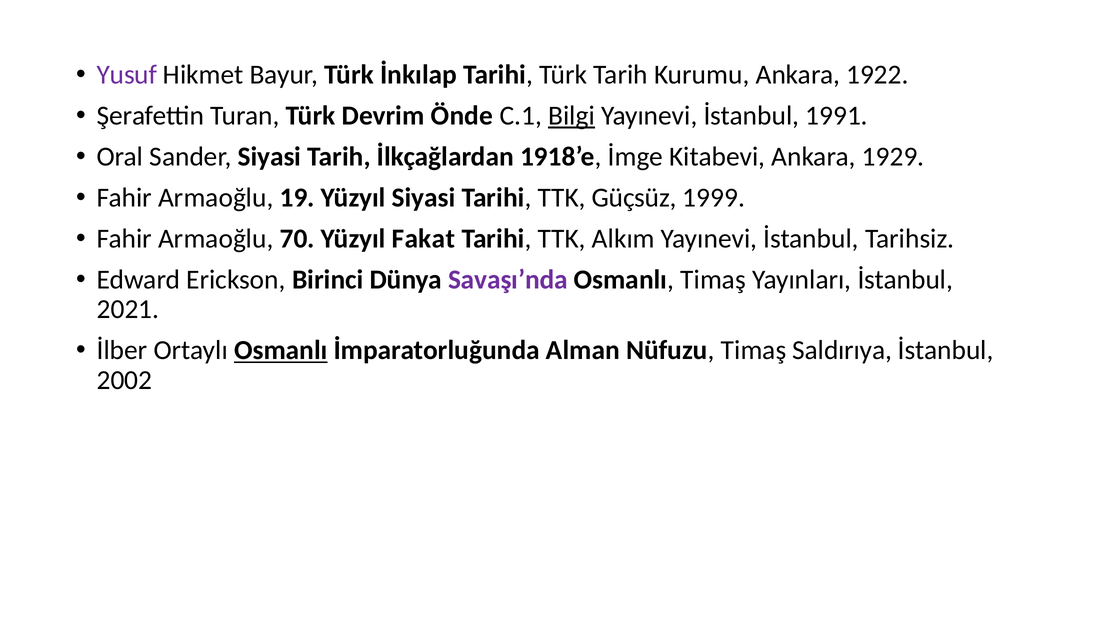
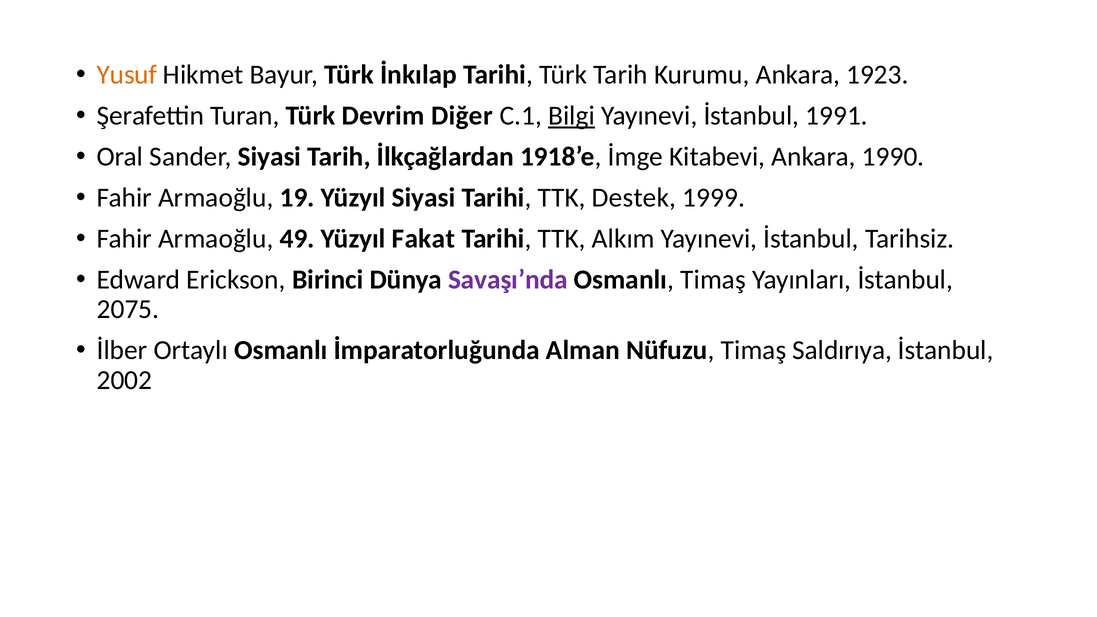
Yusuf colour: purple -> orange (127, 75)
1922: 1922 -> 1923 (877, 75)
Önde: Önde -> Diğer (462, 116)
1929: 1929 -> 1990 (893, 157)
Güçsüz: Güçsüz -> Destek (634, 198)
70: 70 -> 49 (297, 239)
2021: 2021 -> 2075 (128, 309)
Osmanlı underline: present -> none (281, 350)
